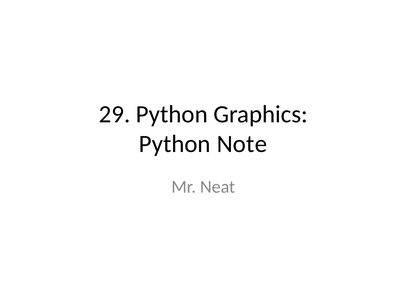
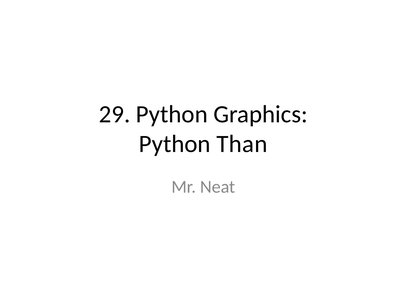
Note: Note -> Than (242, 144)
